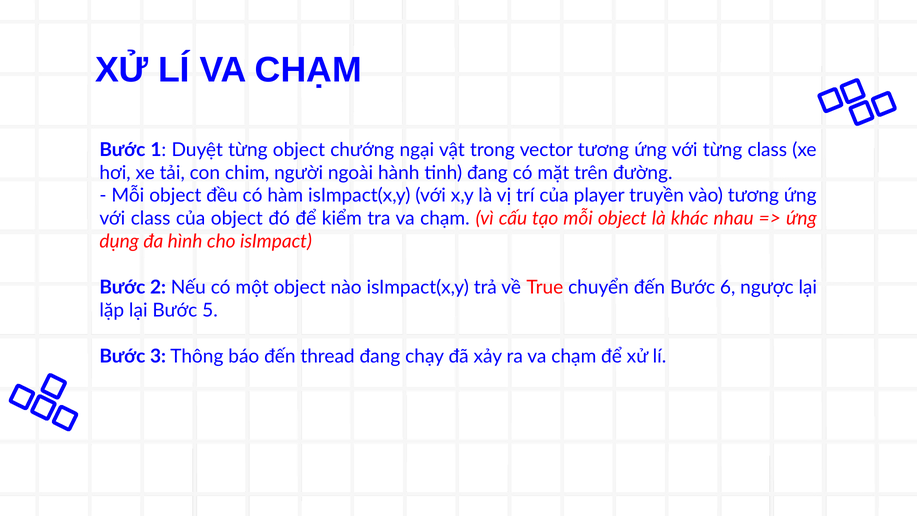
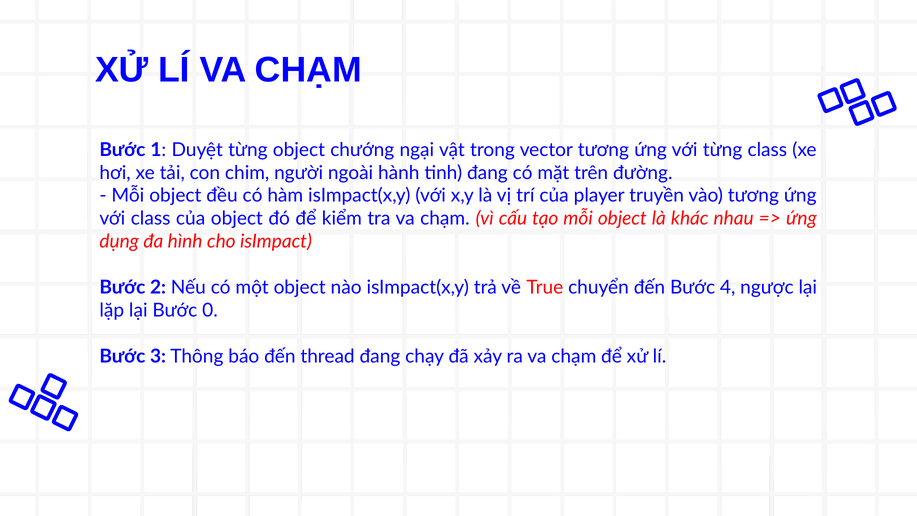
6: 6 -> 4 (728, 287)
5: 5 -> 0 (210, 310)
